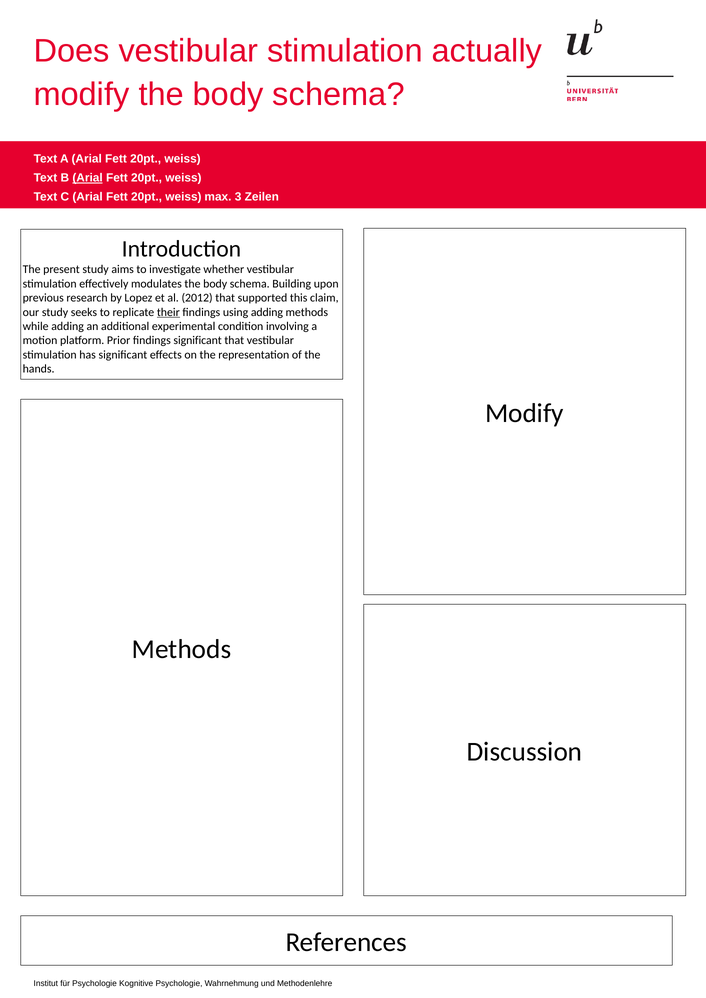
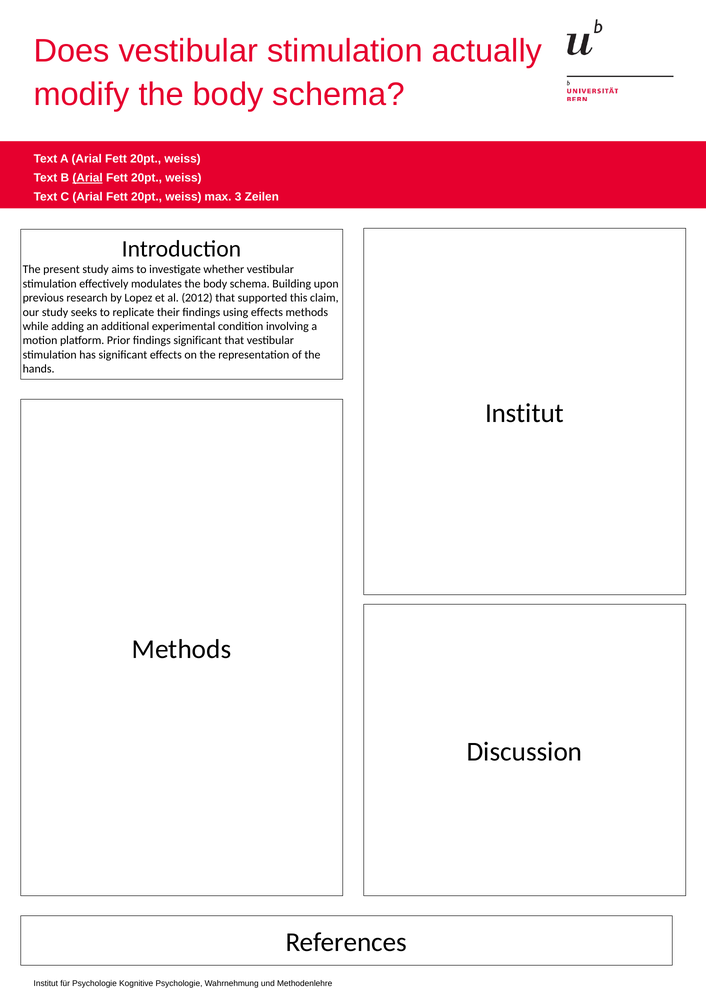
their underline: present -> none (168, 312)
using adding: adding -> effects (267, 312)
Modify: Modify -> Institut (524, 413)
